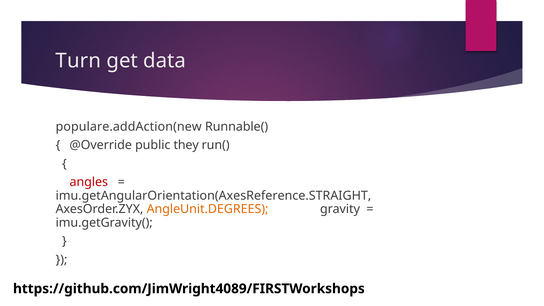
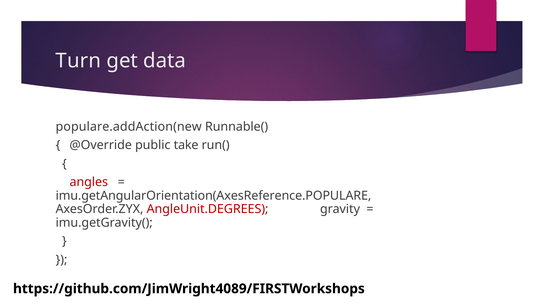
they: they -> take (186, 145)
imu.getAngularOrientation(AxesReference.STRAIGHT: imu.getAngularOrientation(AxesReference.STRAIGHT -> imu.getAngularOrientation(AxesReference.POPULARE (213, 196)
AngleUnit.DEGREES colour: orange -> red (208, 209)
